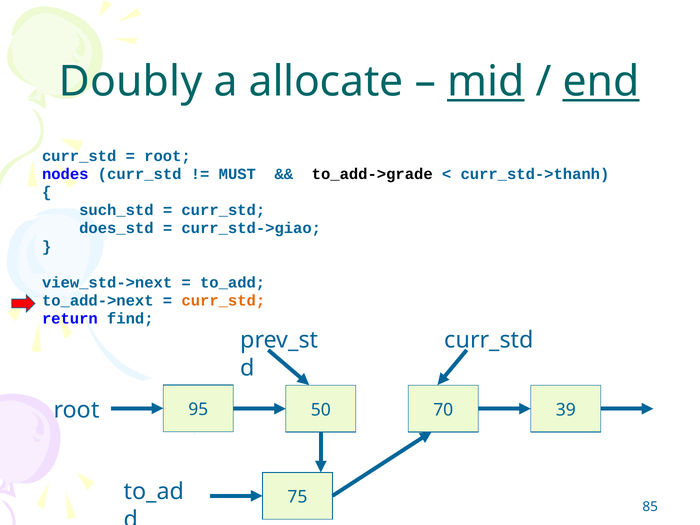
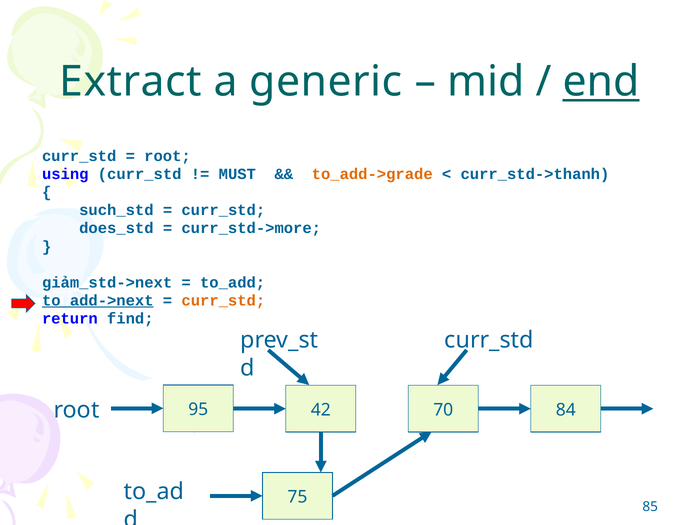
Doubly: Doubly -> Extract (130, 82)
allocate: allocate -> generic (326, 82)
mid underline: present -> none (486, 82)
nodes: nodes -> using (65, 174)
to_add->grade colour: black -> orange (372, 174)
curr_std->giao: curr_std->giao -> curr_std->more (251, 228)
view_std->next: view_std->next -> giảm_std->next (107, 282)
to_add->next underline: none -> present (98, 301)
50: 50 -> 42 (321, 410)
39: 39 -> 84 (566, 410)
